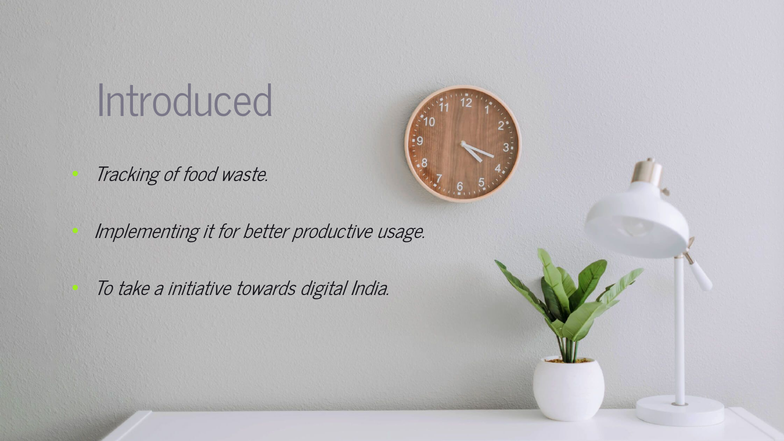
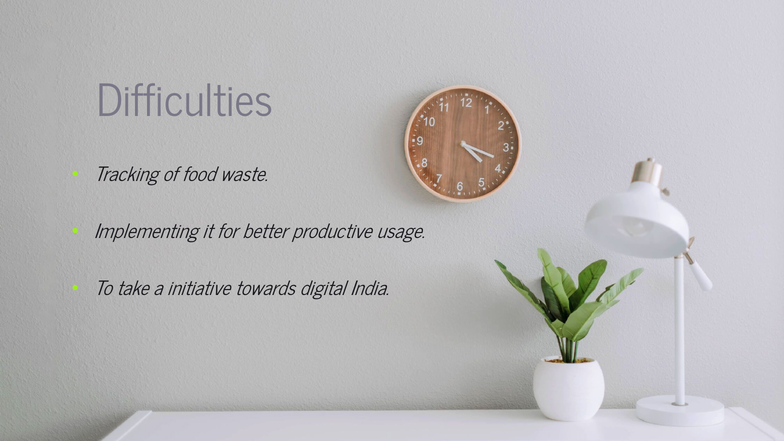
Introduced: Introduced -> Difficulties (185, 101)
